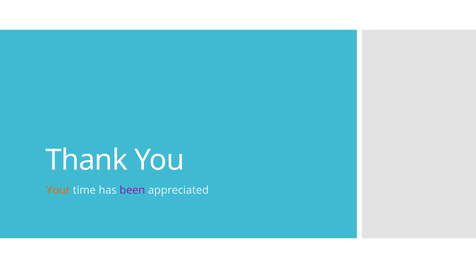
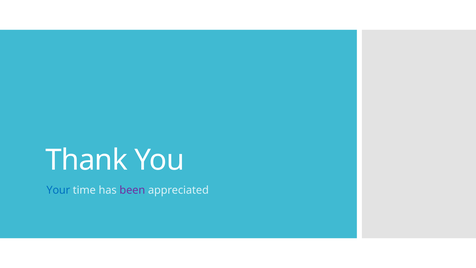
Your colour: orange -> blue (58, 190)
